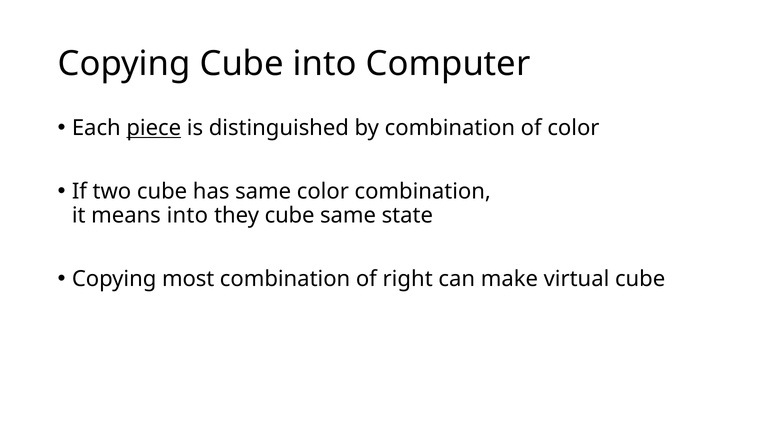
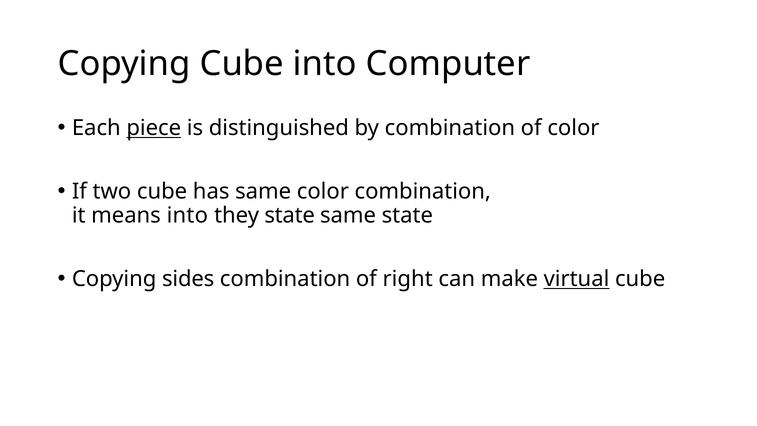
they cube: cube -> state (290, 215)
most: most -> sides (188, 279)
virtual underline: none -> present (576, 279)
